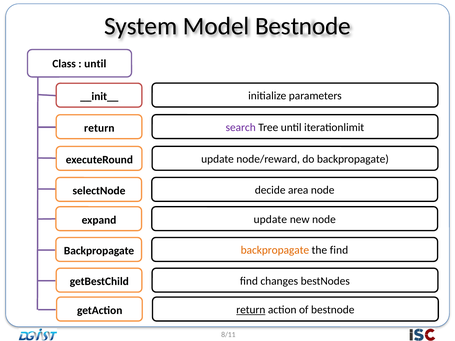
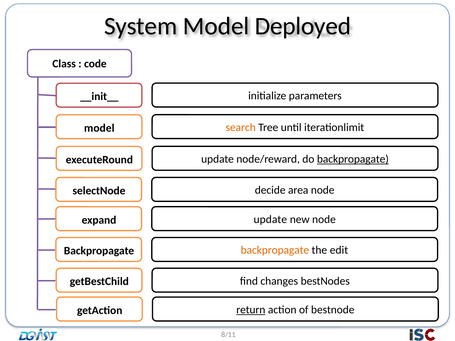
Model Bestnode: Bestnode -> Deployed (303, 26)
until: until -> code (95, 64)
search colour: purple -> orange (241, 127)
return: return -> model (99, 128)
backpropagate underline: none -> present (353, 159)
the find: find -> edit (339, 250)
